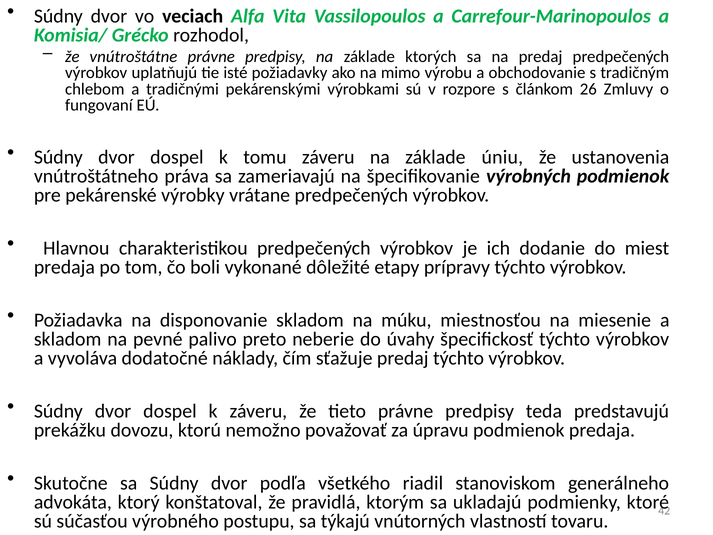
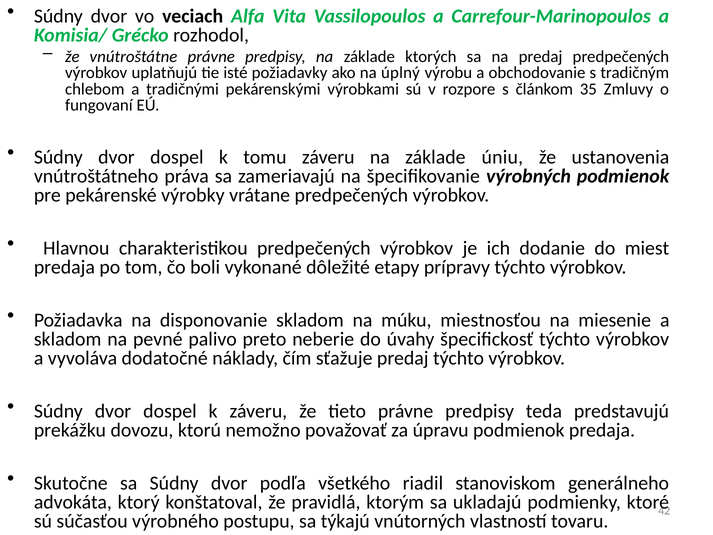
mimo: mimo -> úplný (400, 73)
26: 26 -> 35 (588, 89)
